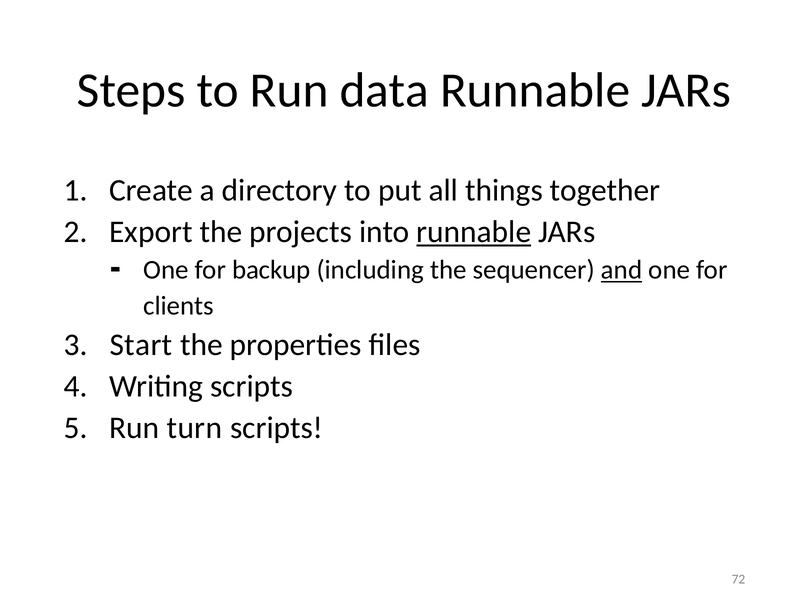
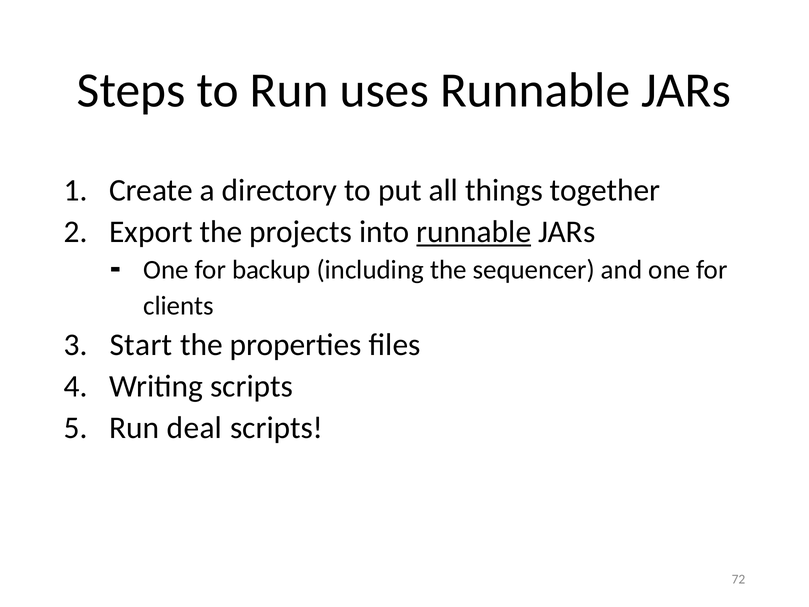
data: data -> uses (384, 91)
and underline: present -> none (622, 270)
turn: turn -> deal (195, 428)
